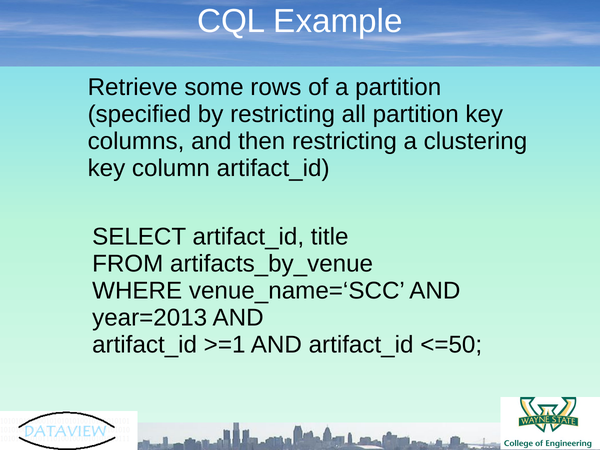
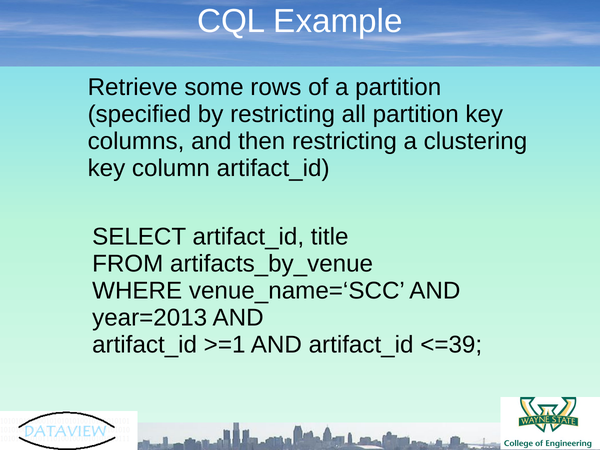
<=50: <=50 -> <=39 (451, 345)
